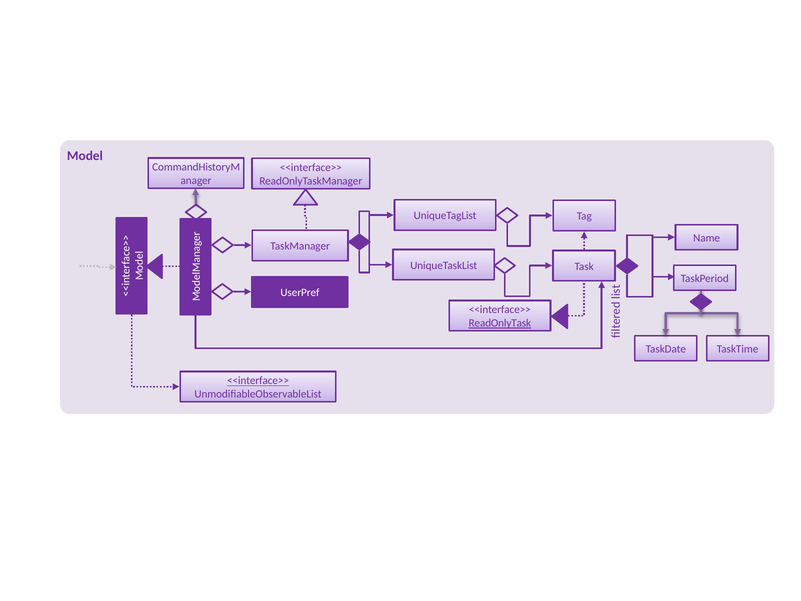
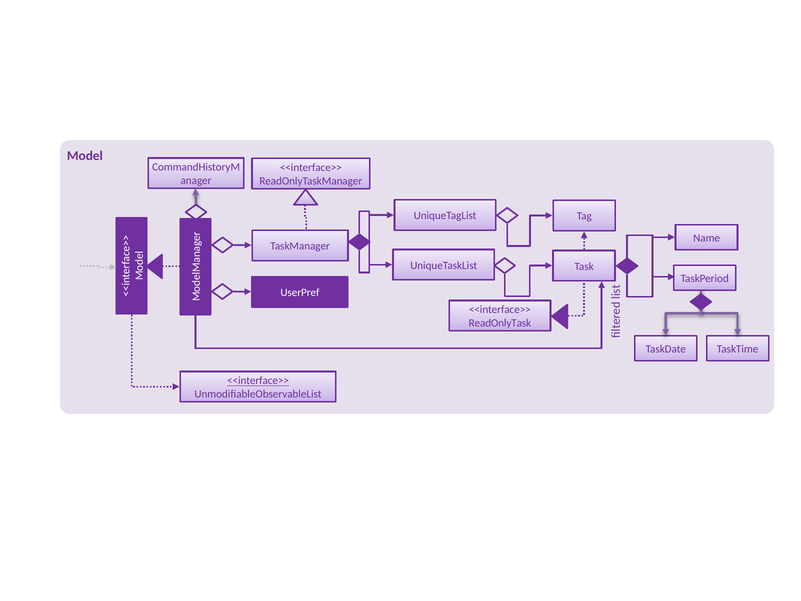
ReadOnlyTask underline: present -> none (500, 323)
